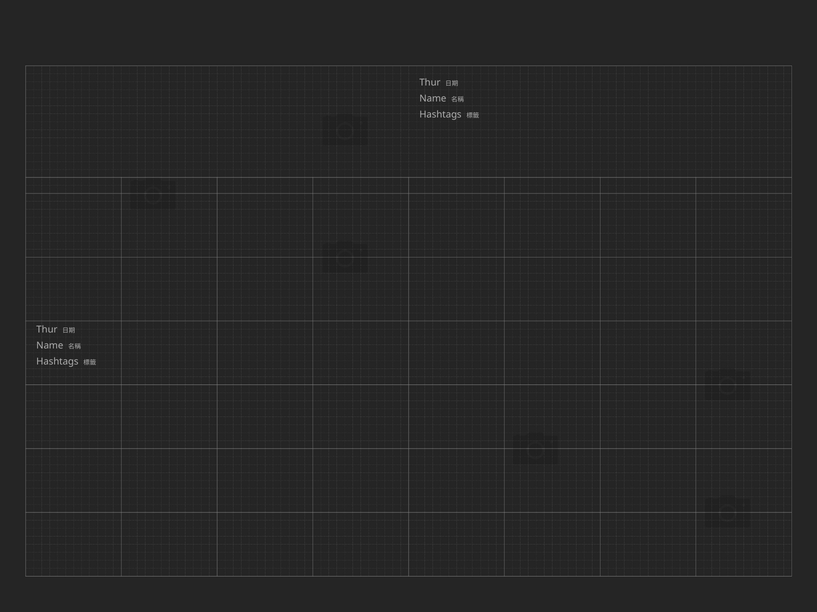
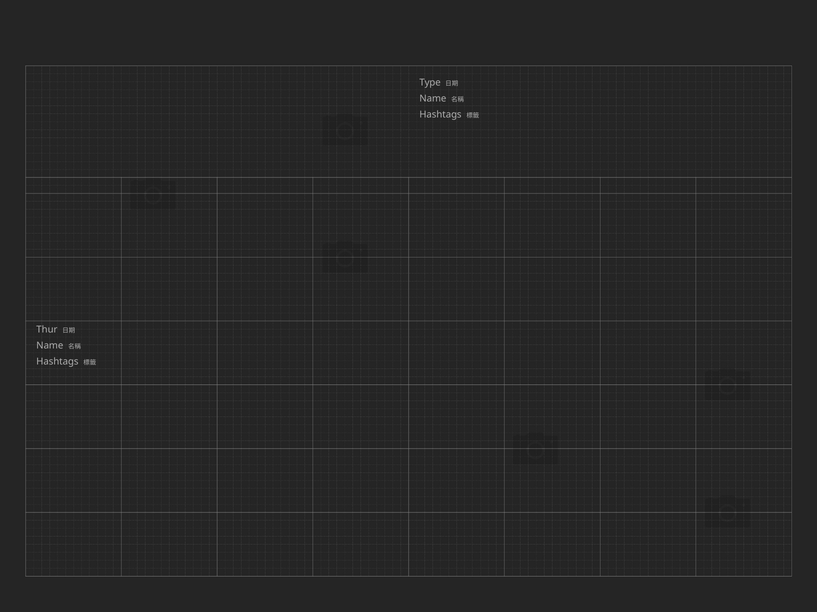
Thur: Thur -> Type (430, 83)
